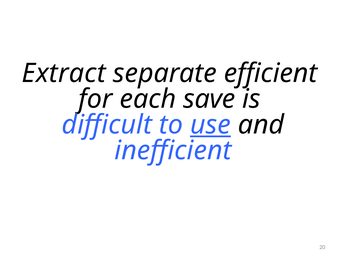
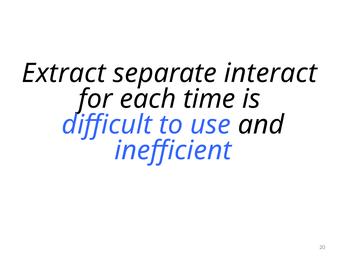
efficient: efficient -> interact (270, 73)
save: save -> time (209, 99)
use underline: present -> none (210, 125)
